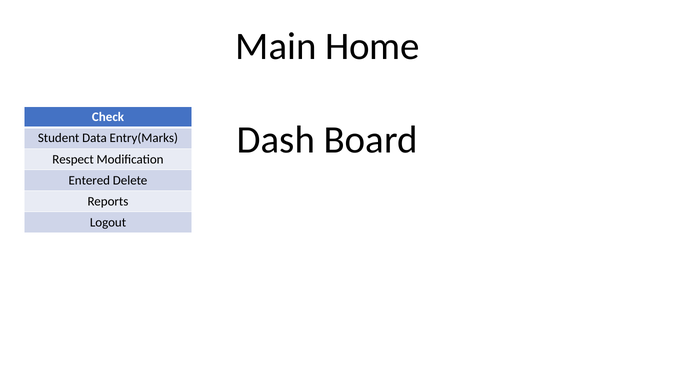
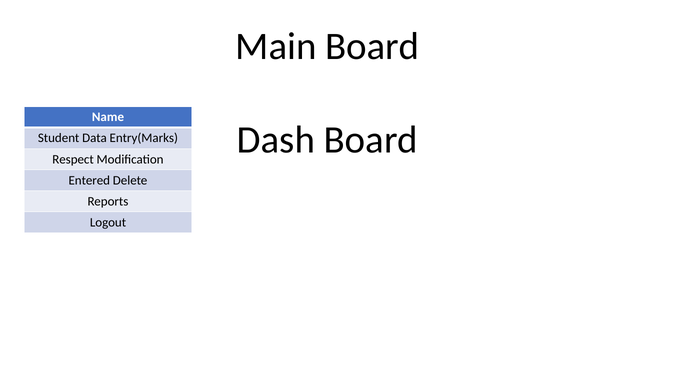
Main Home: Home -> Board (372, 47)
Check: Check -> Name (108, 117)
